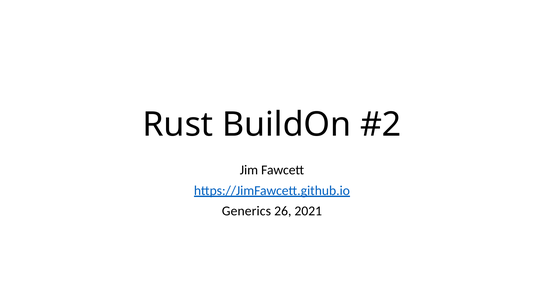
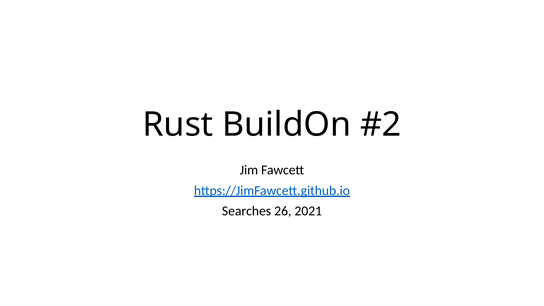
Generics: Generics -> Searches (247, 211)
